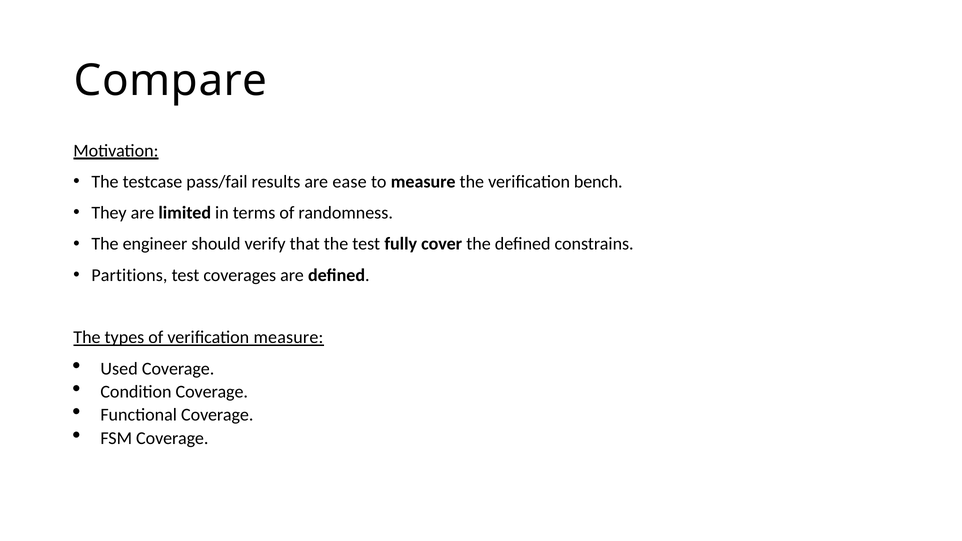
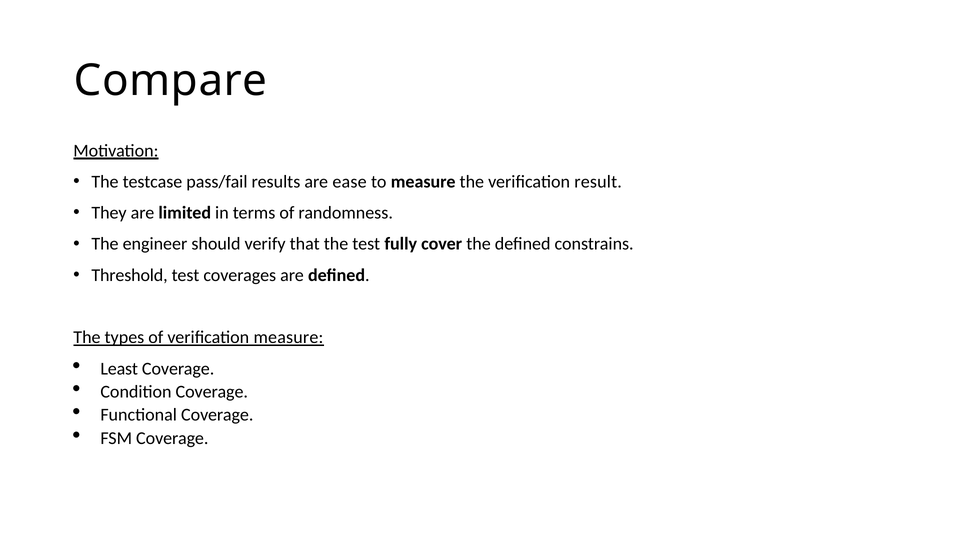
bench: bench -> result (598, 182)
Partitions: Partitions -> Threshold (130, 275)
Used: Used -> Least (119, 369)
